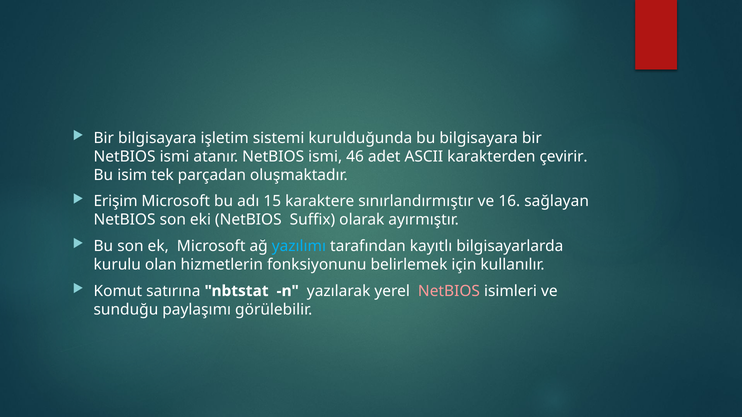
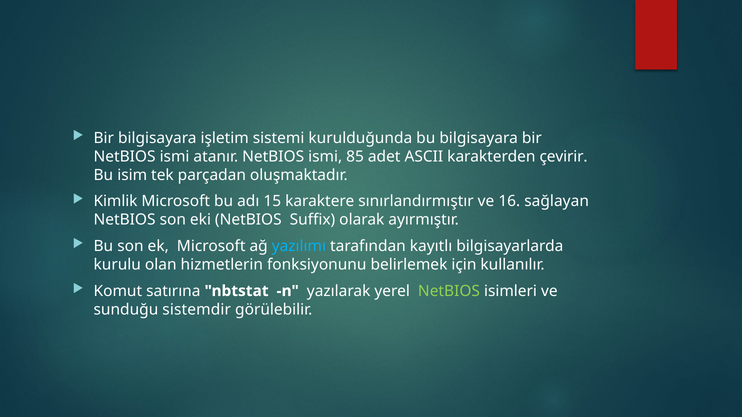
46: 46 -> 85 (355, 157)
Erişim: Erişim -> Kimlik (116, 201)
NetBIOS colour: pink -> light green (449, 291)
paylaşımı: paylaşımı -> sistemdir (197, 310)
